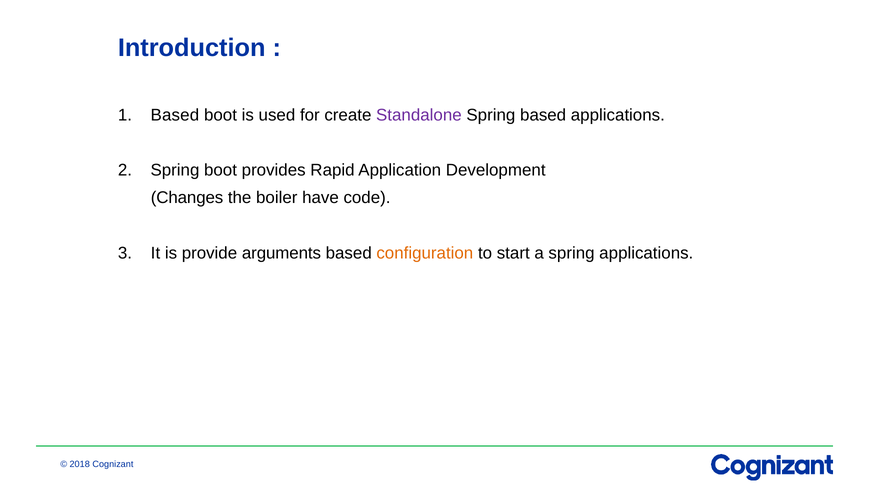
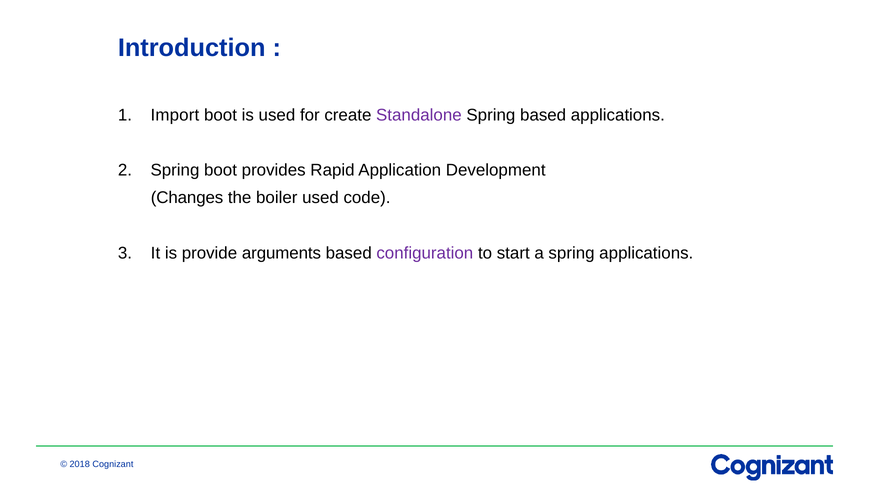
Based: Based -> Import (175, 115)
boiler have: have -> used (320, 198)
configuration colour: orange -> purple (425, 253)
